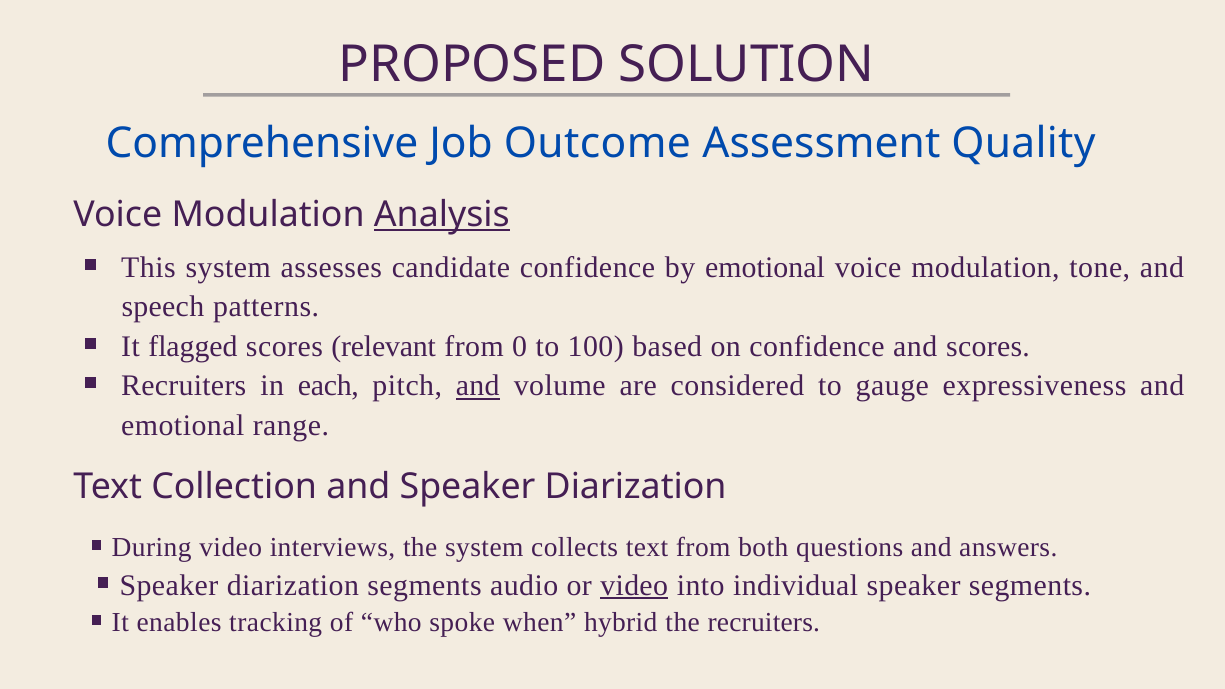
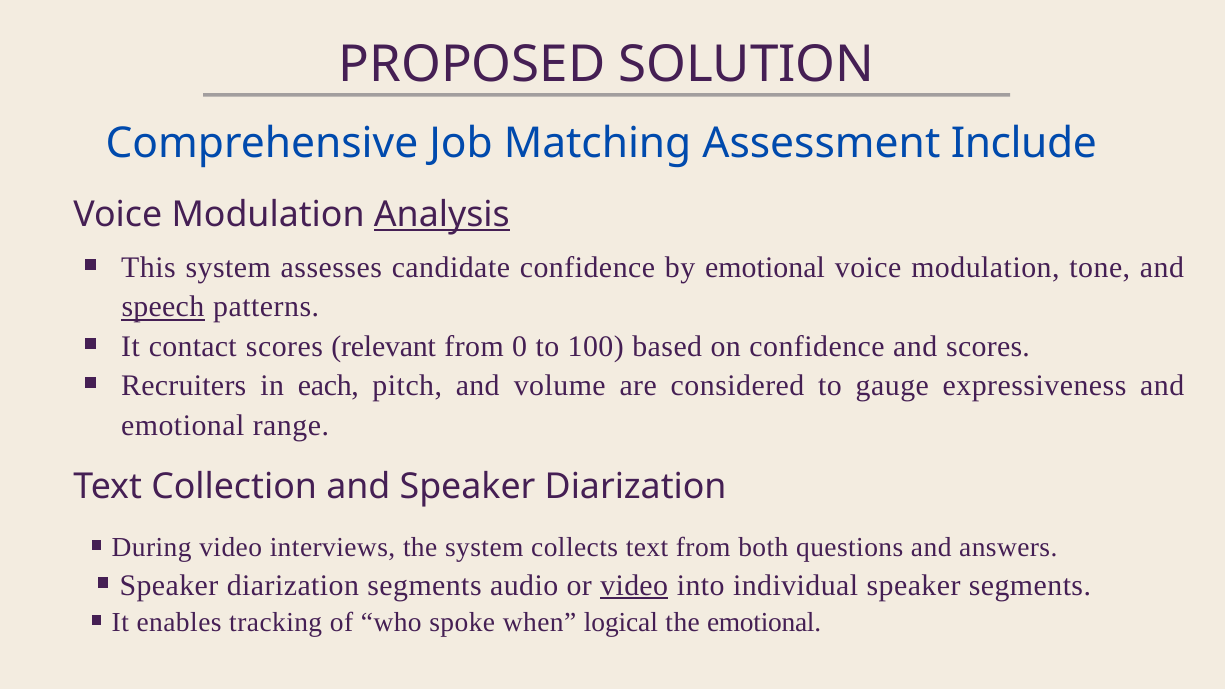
Outcome: Outcome -> Matching (598, 143)
Quality: Quality -> Include (1024, 143)
speech underline: none -> present (163, 307)
flagged: flagged -> contact (193, 347)
and underline: present -> none (478, 386)
hybrid: hybrid -> logical (621, 623)
the recruiters: recruiters -> emotional (764, 623)
